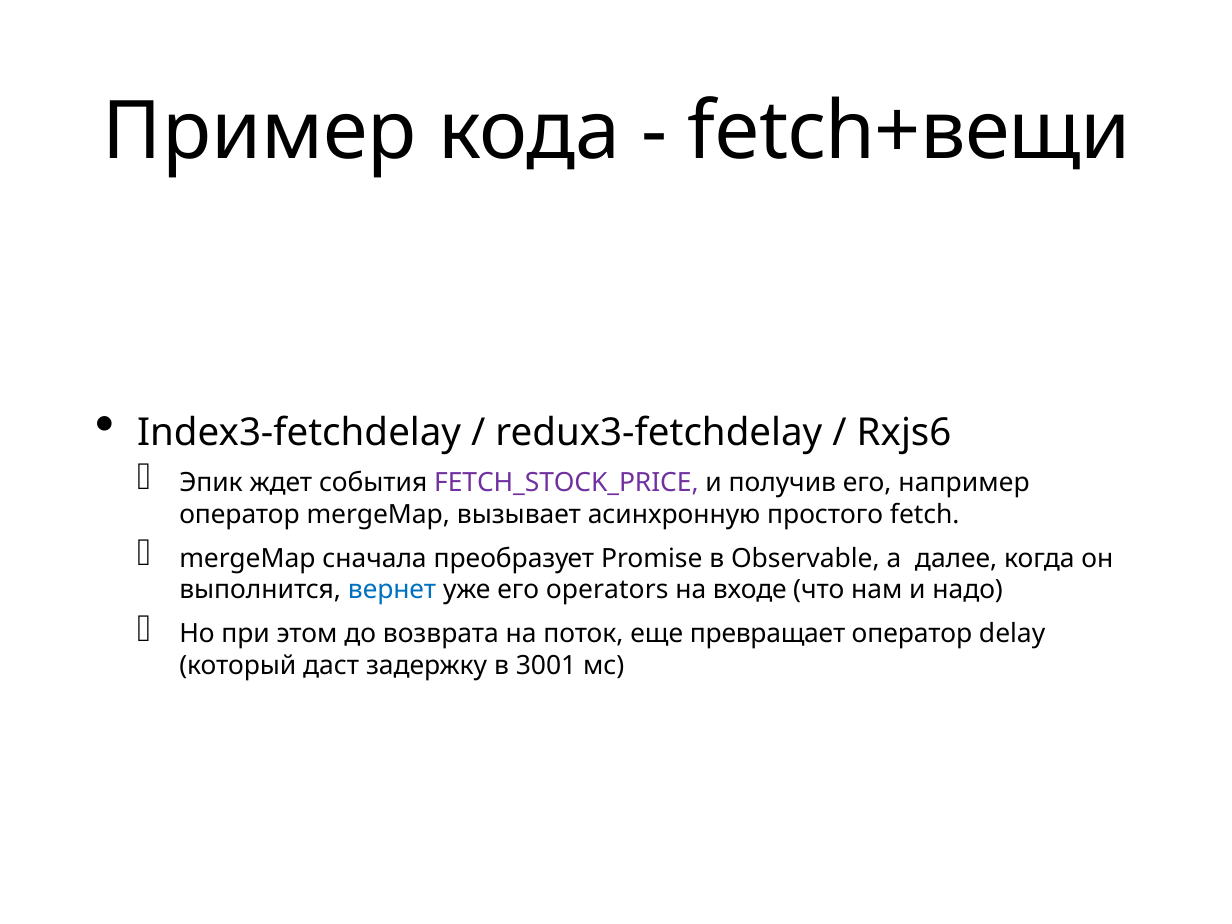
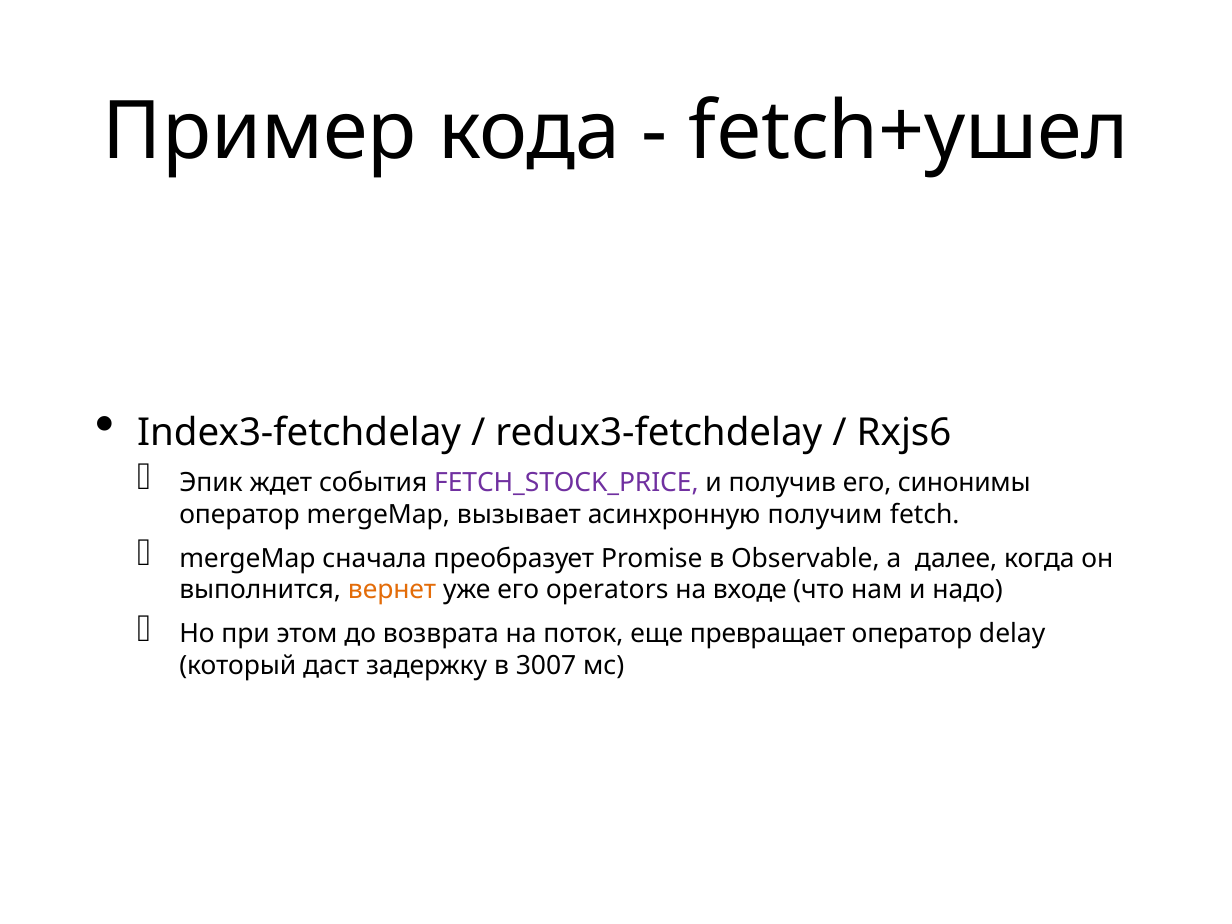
fetch+вещи: fetch+вещи -> fetch+ушел (909, 132)
например: например -> синонимы (964, 483)
простого: простого -> получим (825, 515)
вернет colour: blue -> orange (392, 590)
3001: 3001 -> 3007 (546, 666)
